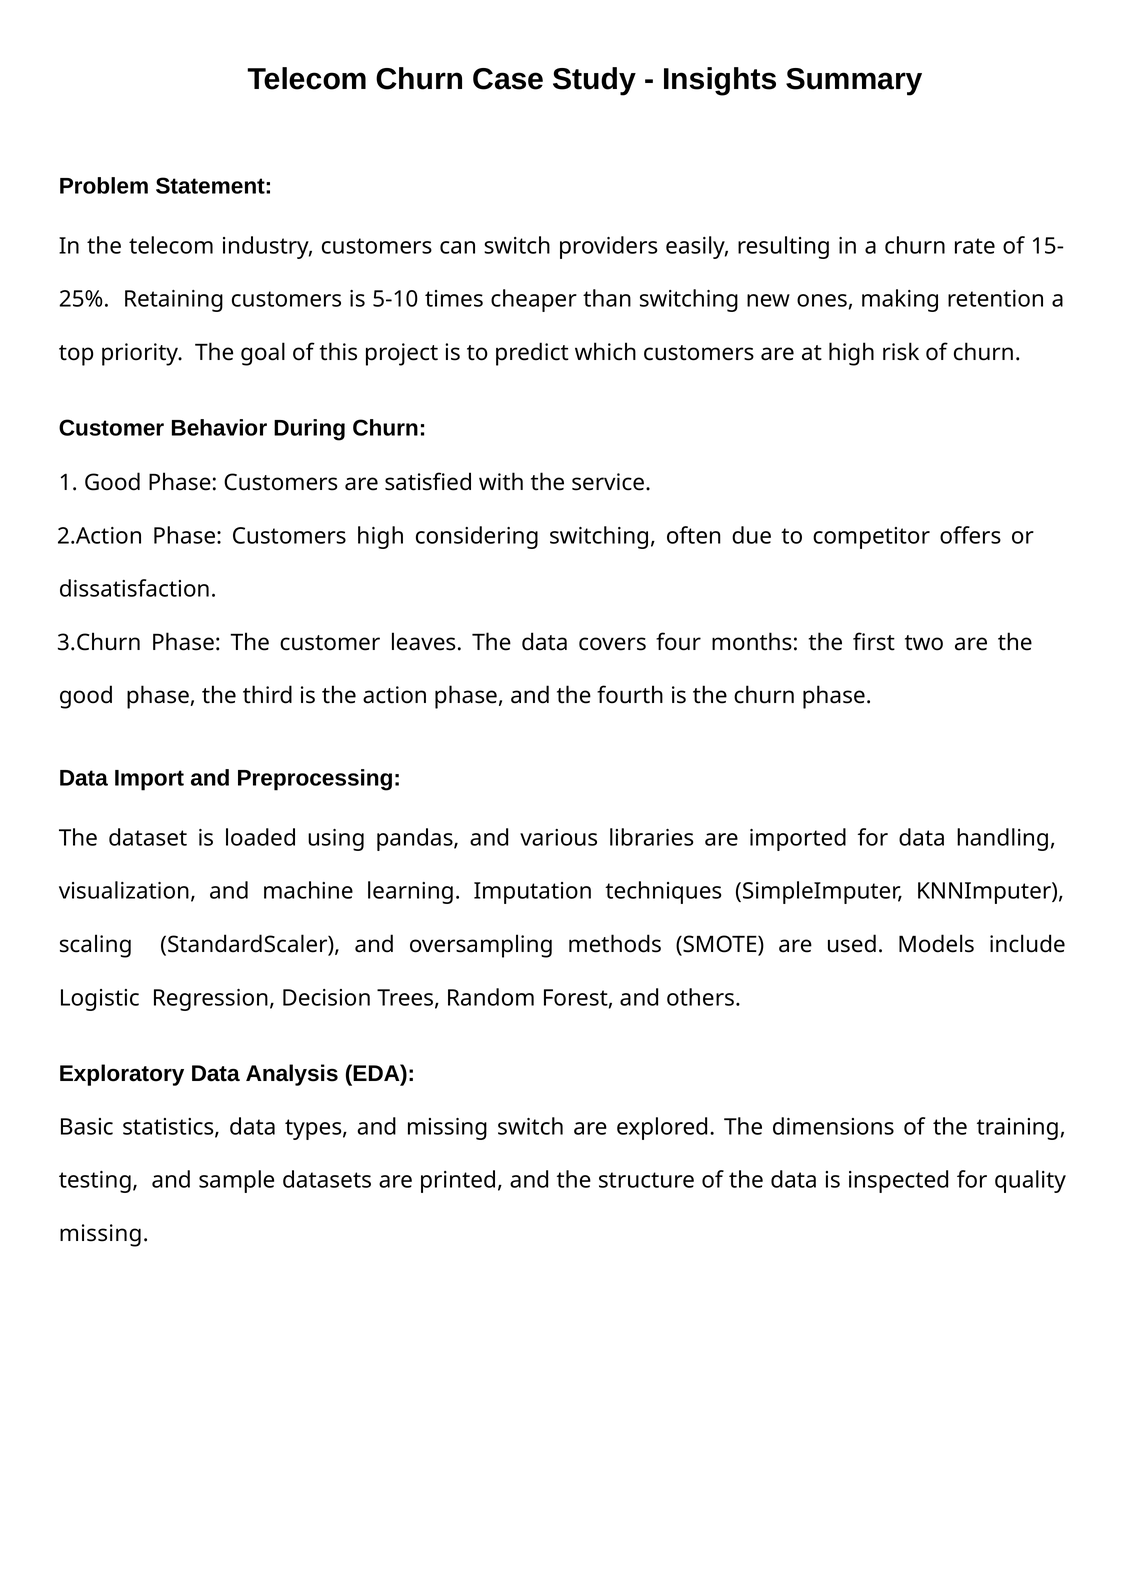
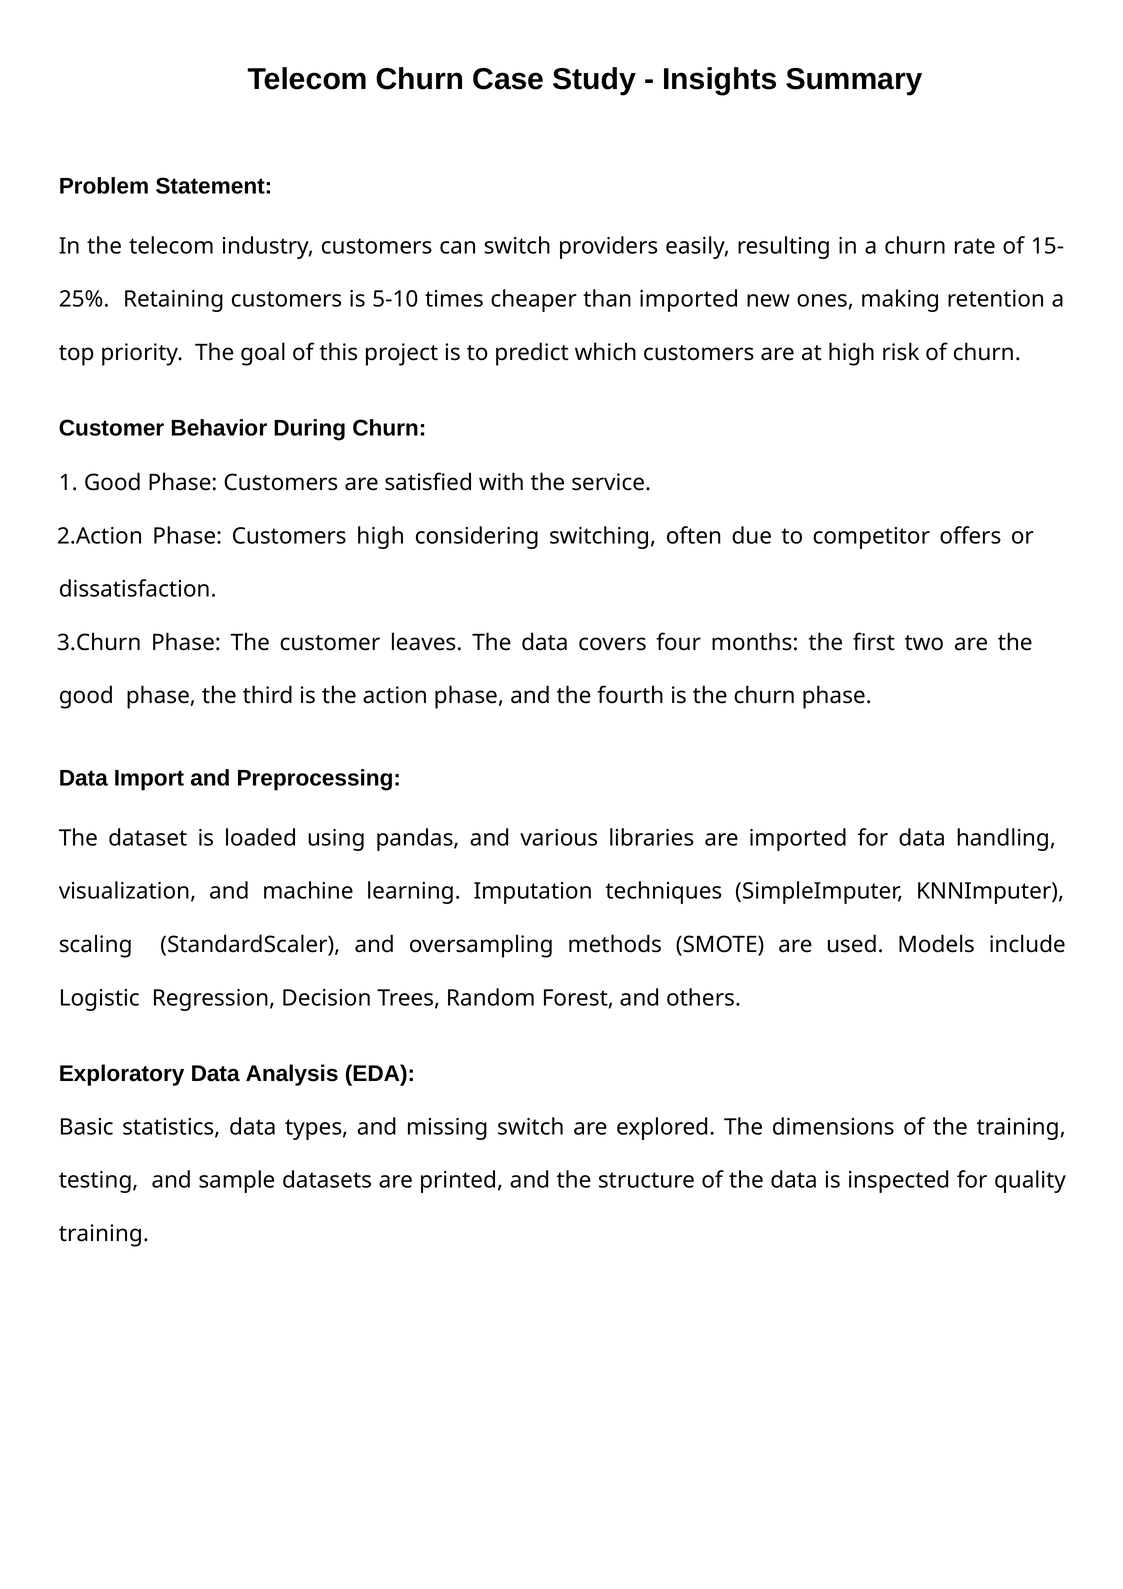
than switching: switching -> imported (689, 300)
missing: missing -> training (104, 1234)
